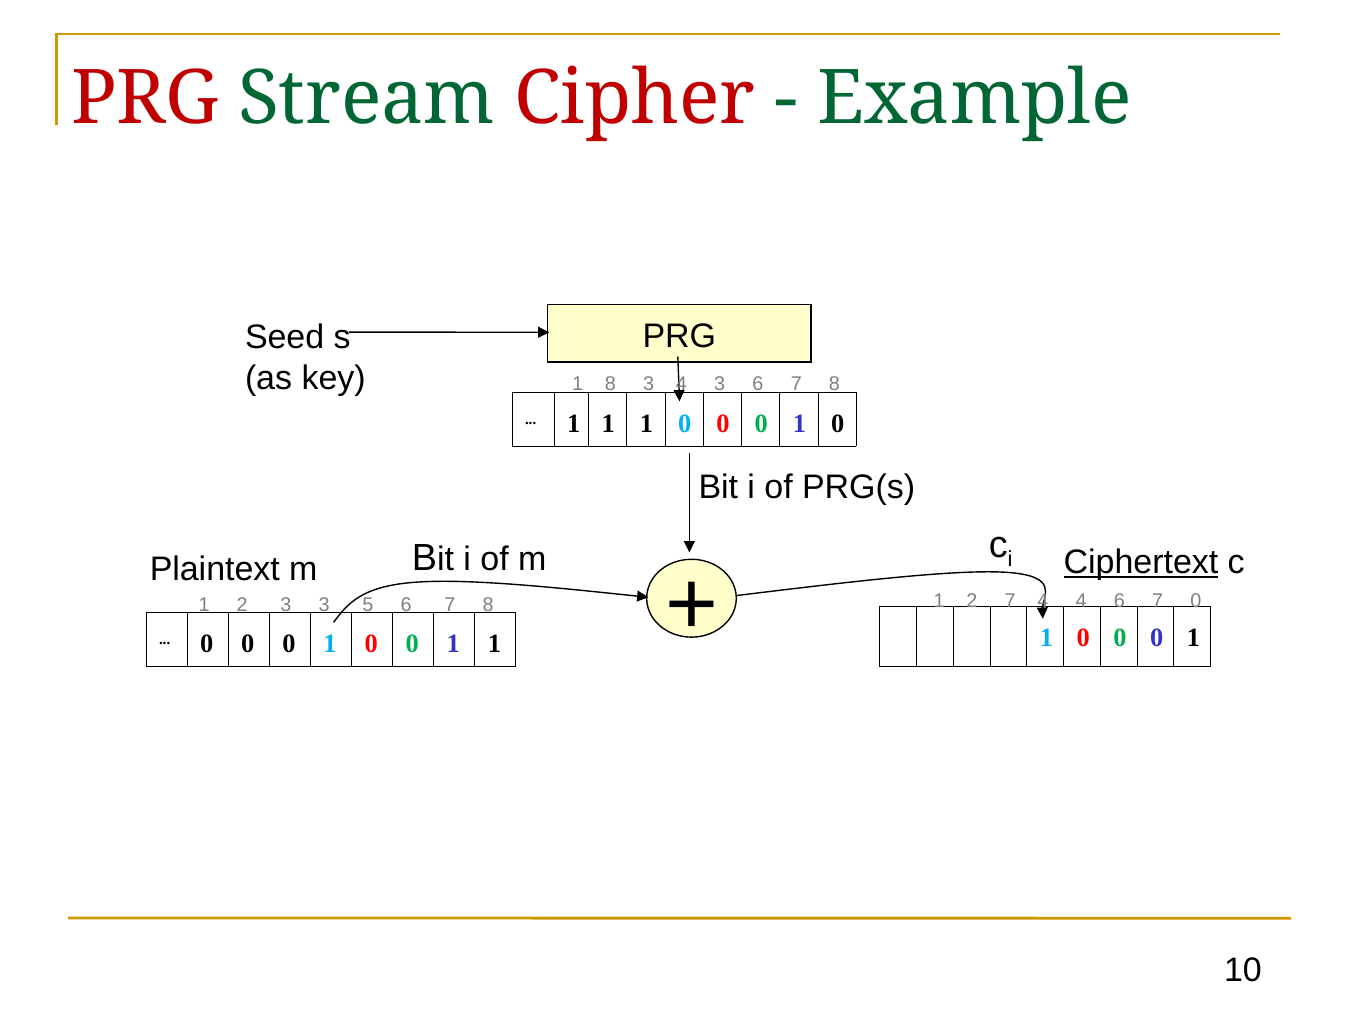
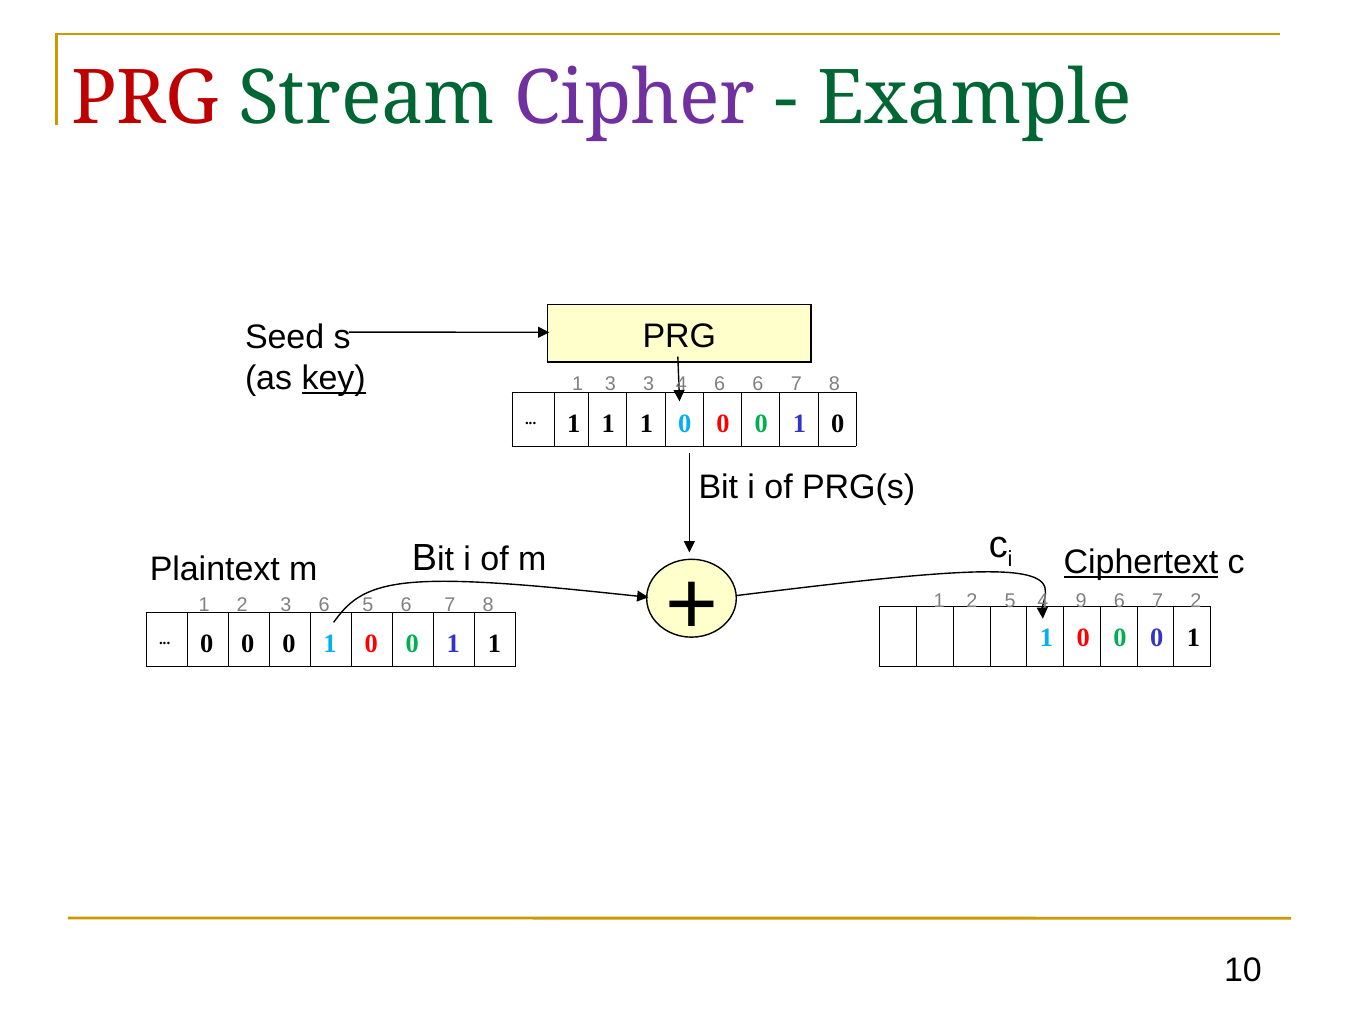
Cipher colour: red -> purple (635, 99)
key underline: none -> present (334, 378)
1 8: 8 -> 3 (610, 383)
4 3: 3 -> 6 (720, 383)
2 7: 7 -> 5 (1010, 601)
4 4: 4 -> 9 (1081, 601)
7 0: 0 -> 2 (1196, 601)
3 3: 3 -> 6 (324, 605)
